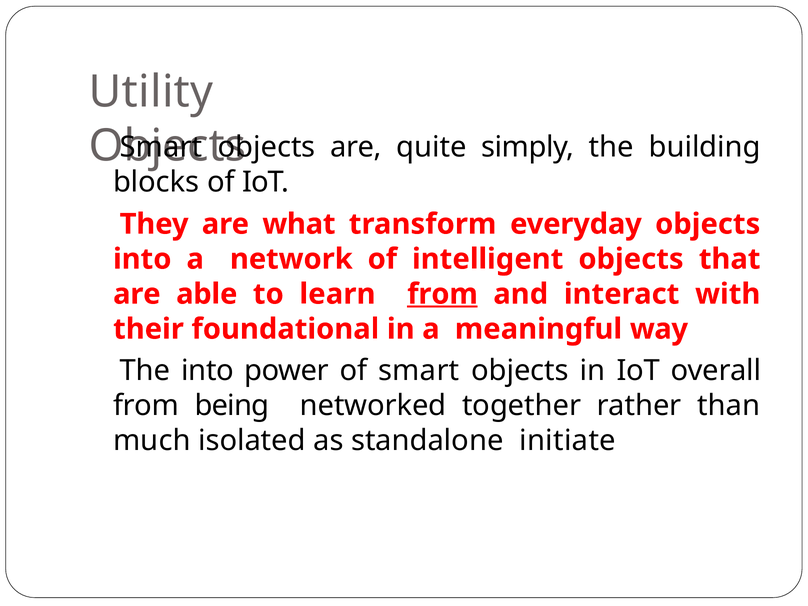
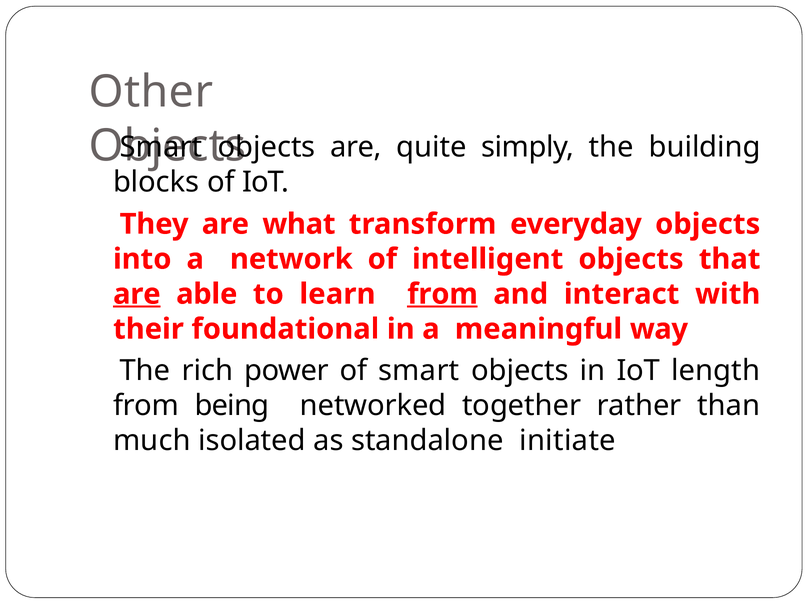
Utility: Utility -> Other (151, 92)
are underline: none -> present (137, 294)
The into: into -> rich (207, 371)
overall: overall -> length (716, 371)
